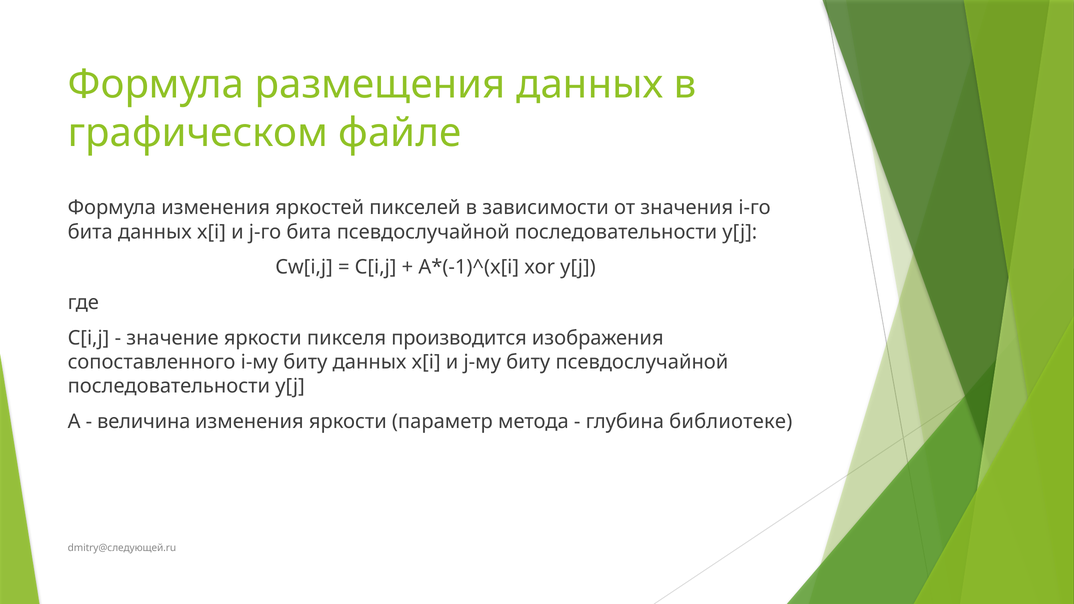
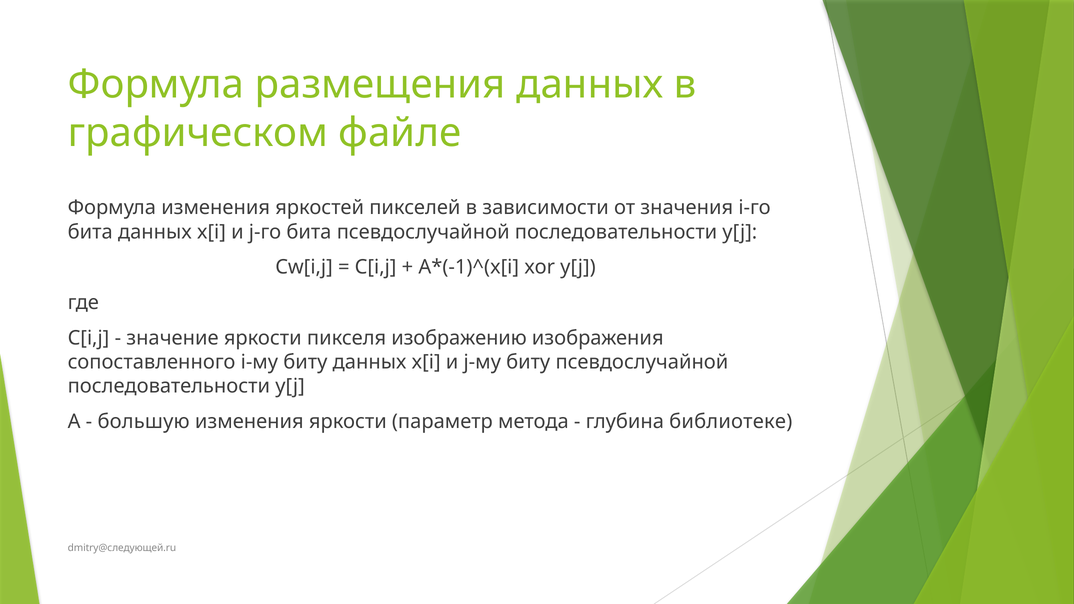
производится: производится -> изображению (459, 338)
величина: величина -> большую (144, 422)
